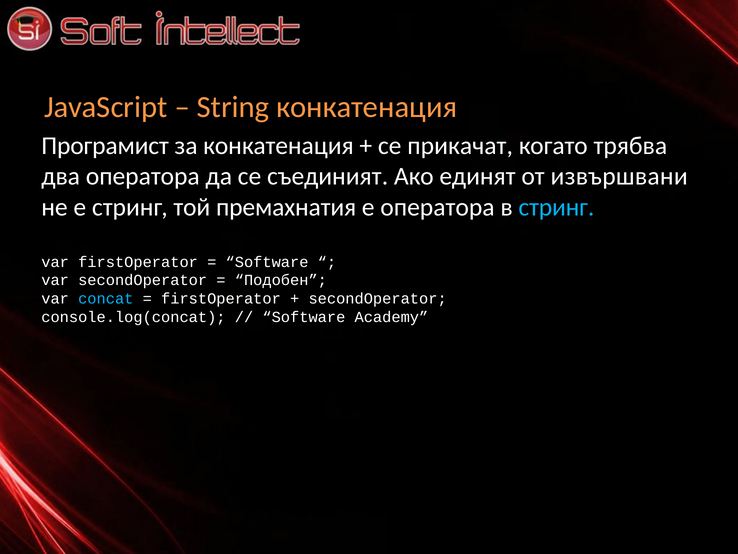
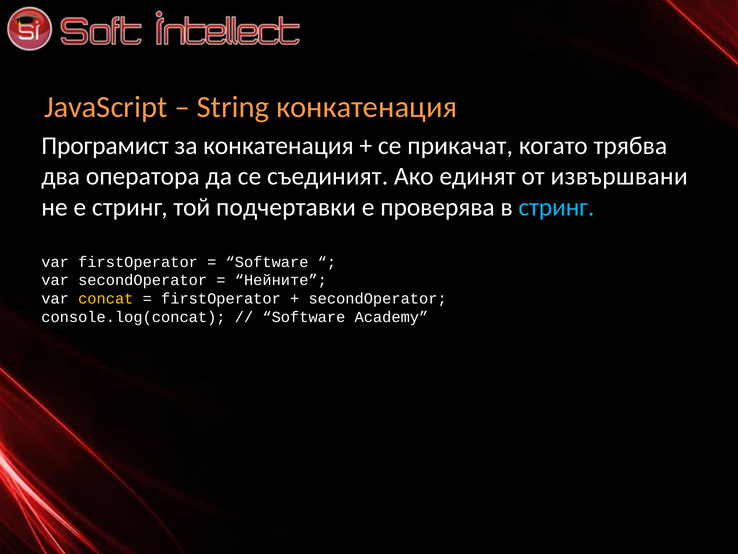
премахнатия: премахнатия -> подчертавки (286, 207)
е оператора: оператора -> проверява (438, 207)
Подобен: Подобен -> Нейните (281, 280)
concat colour: light blue -> yellow (106, 299)
